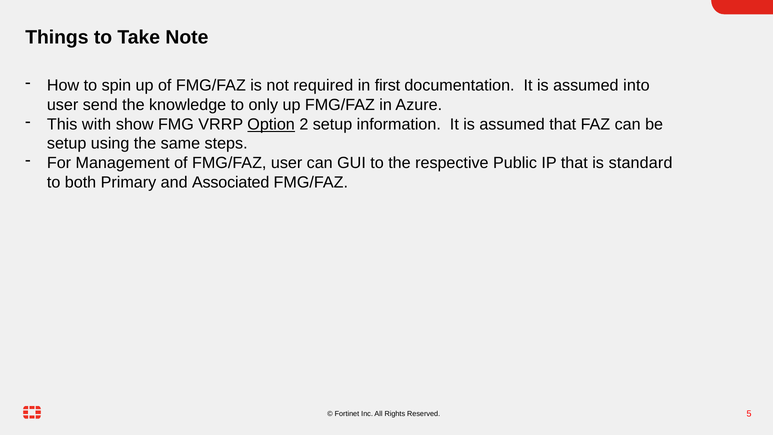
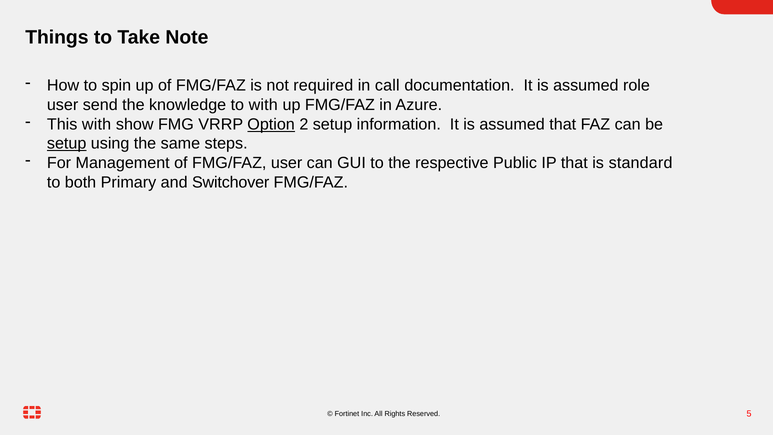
first: first -> call (387, 86)
into: into -> role (636, 86)
to only: only -> with (263, 105)
setup underline: none -> present (67, 144)
Associated: Associated -> Switchover (231, 182)
